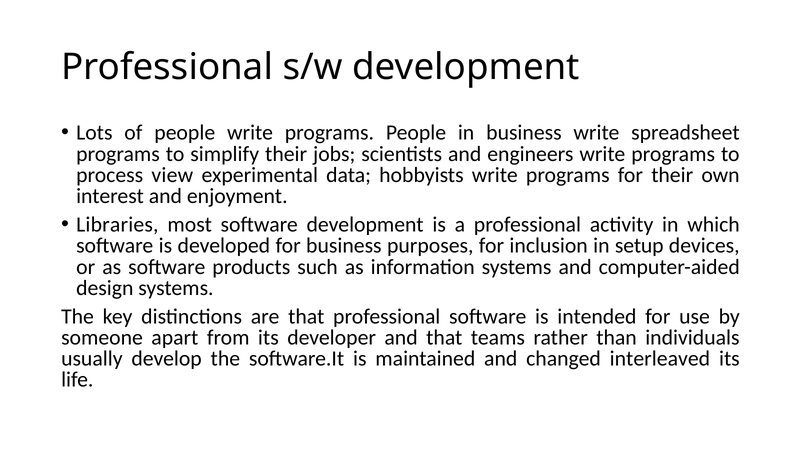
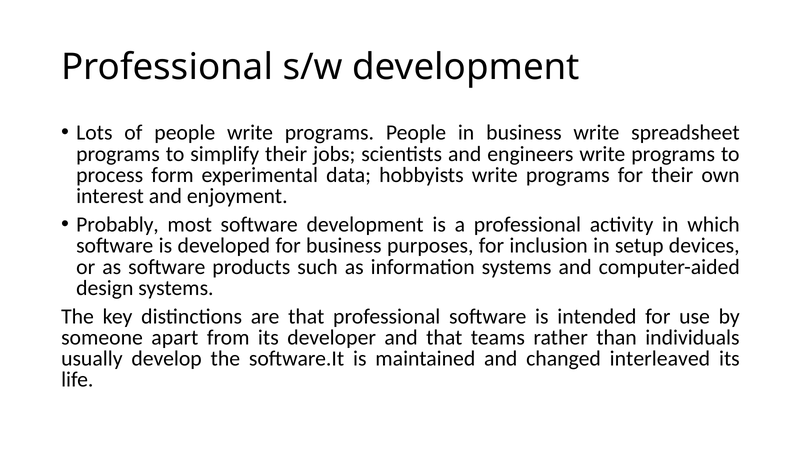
view: view -> form (173, 175)
Libraries: Libraries -> Probably (117, 225)
